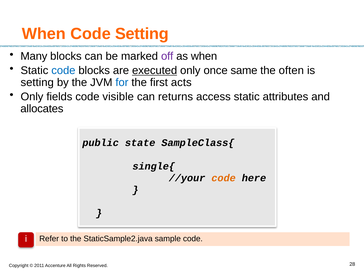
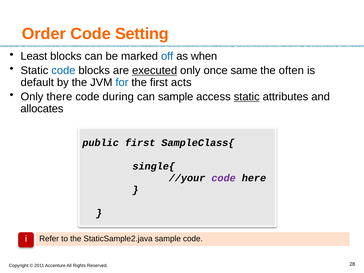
When: When -> Order (44, 34)
Many: Many -> Least (34, 56)
off colour: purple -> blue (167, 56)
setting: setting -> default (37, 82)
fields: fields -> there (59, 97)
visible: visible -> during (118, 97)
can returns: returns -> sample (176, 97)
static underline: none -> present (247, 97)
public state: state -> first (140, 143)
code colour: orange -> purple (224, 178)
